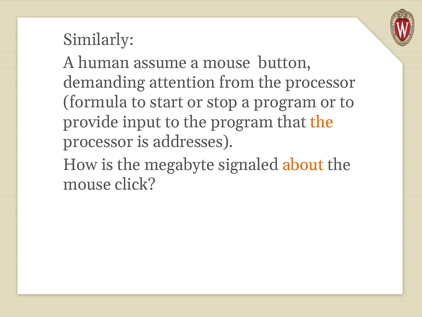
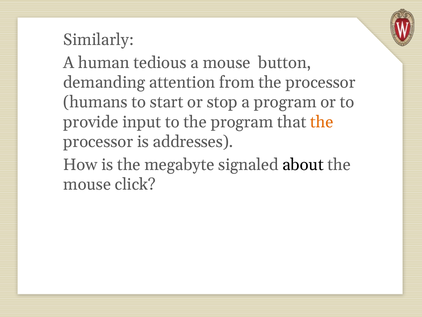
assume: assume -> tedious (160, 63)
formula: formula -> humans (95, 102)
about colour: orange -> black (303, 164)
